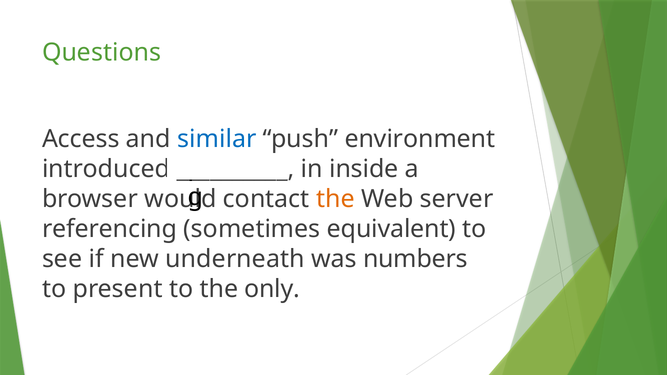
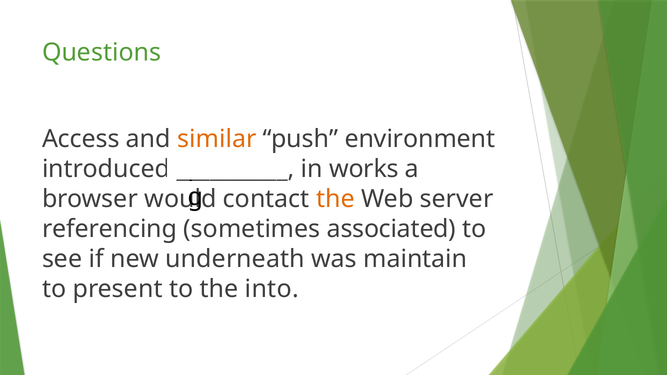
similar colour: blue -> orange (217, 139)
inside: inside -> works (364, 169)
equivalent: equivalent -> associated (391, 229)
numbers: numbers -> maintain (415, 259)
only: only -> into (272, 289)
